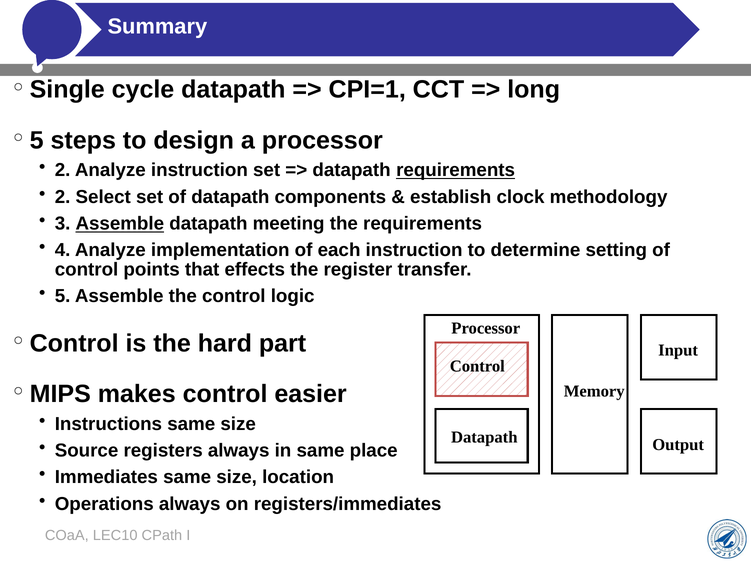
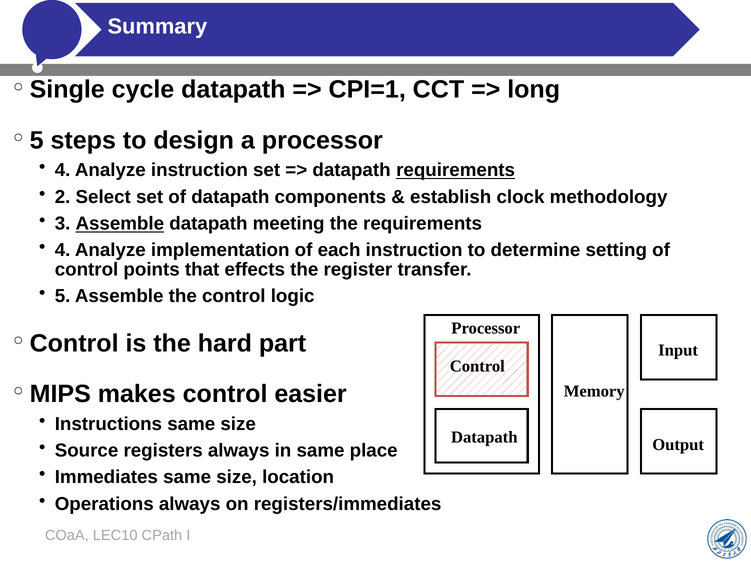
2: 2 -> 4 (63, 170)
